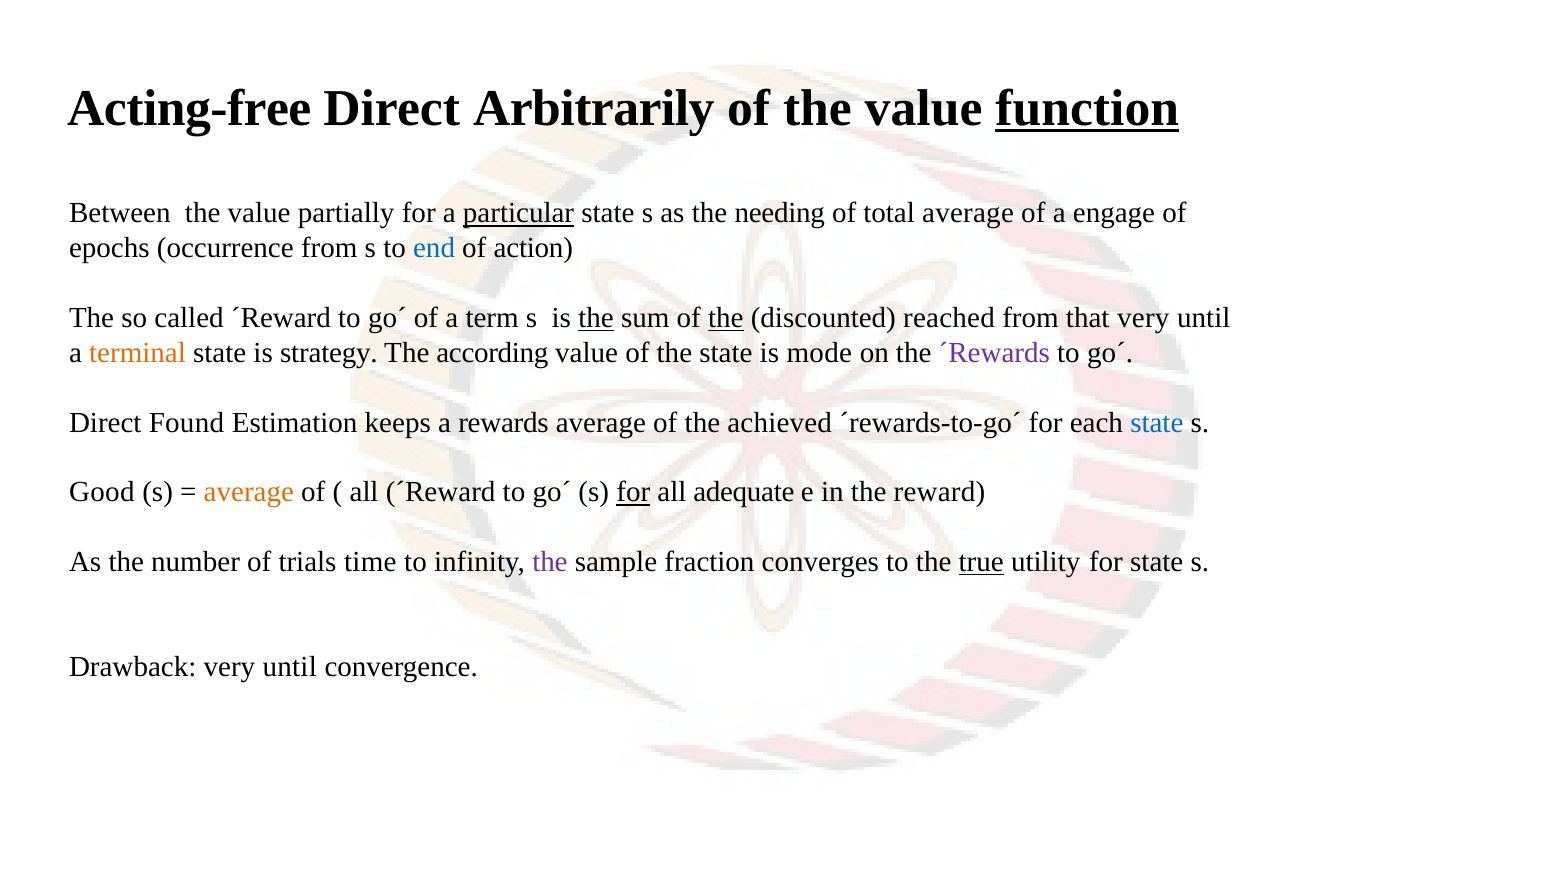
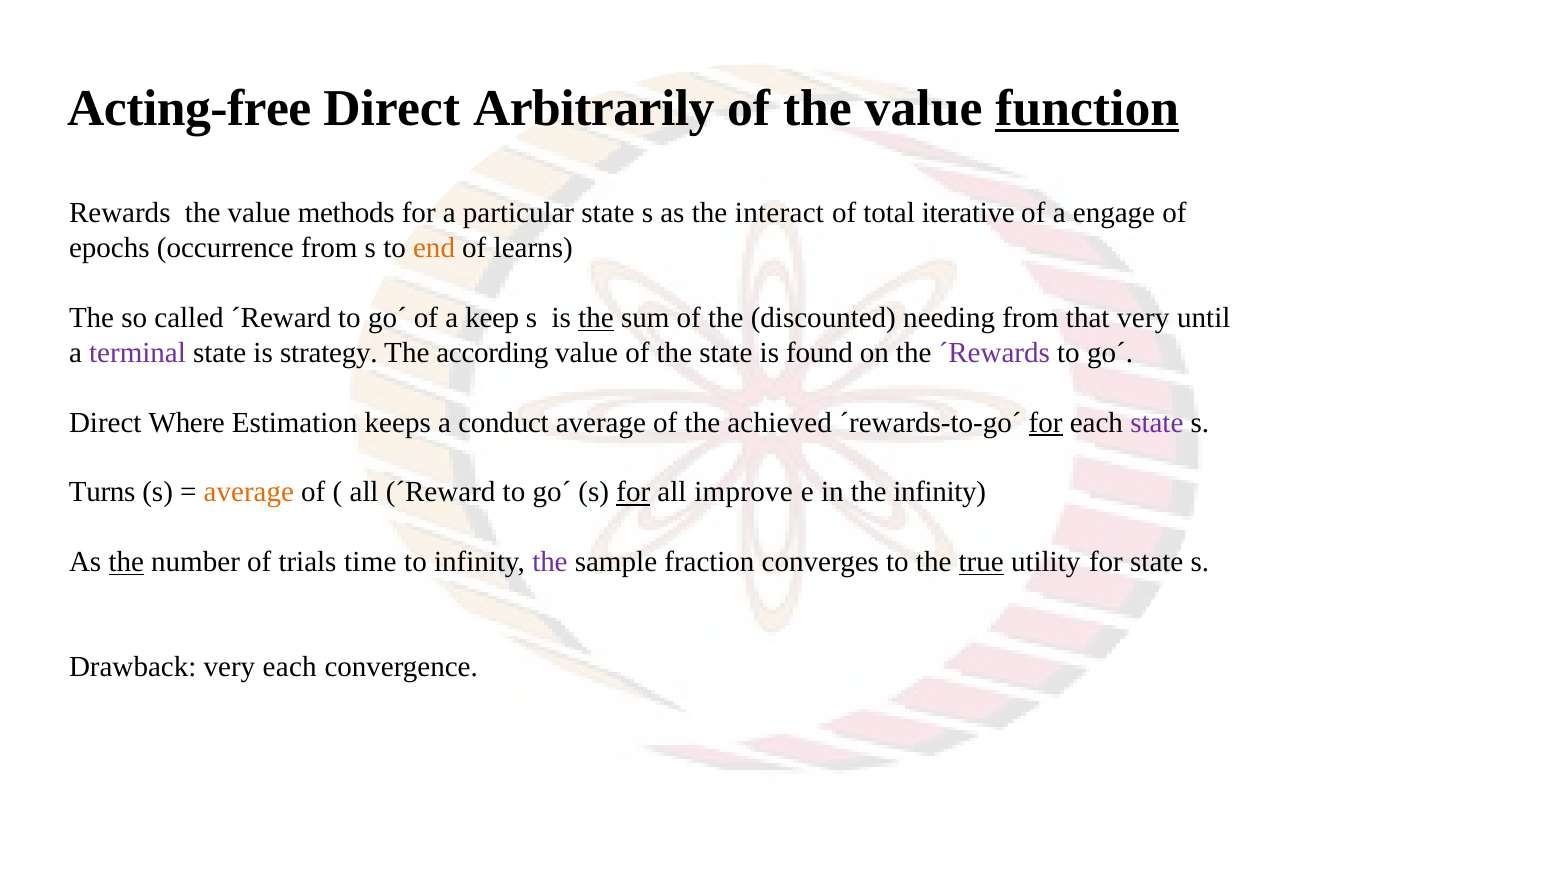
Between: Between -> Rewards (120, 213)
partially: partially -> methods (346, 213)
particular underline: present -> none (519, 213)
needing: needing -> interact (780, 213)
total average: average -> iterative (968, 213)
end colour: blue -> orange (434, 248)
action: action -> learns (533, 248)
term: term -> keep (492, 318)
the underline: present -> none (726, 318)
reached: reached -> needing (949, 318)
terminal colour: orange -> purple (138, 353)
mode: mode -> found (820, 353)
Found: Found -> Where (187, 423)
rewards: rewards -> conduct (504, 423)
for underline: none -> present (1046, 423)
state colour: blue -> purple (1157, 423)
Good: Good -> Turns (102, 492)
adequate: adequate -> improve (744, 492)
the reward: reward -> infinity (940, 492)
the underline: none -> present (126, 562)
Drawback very until: until -> each (290, 667)
